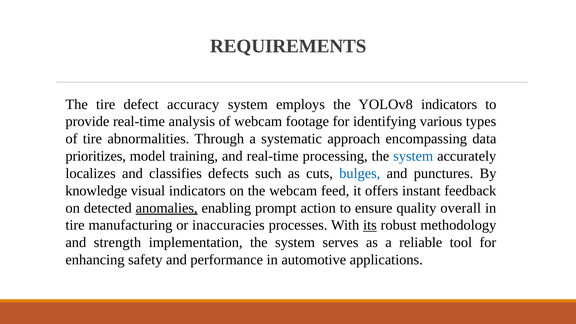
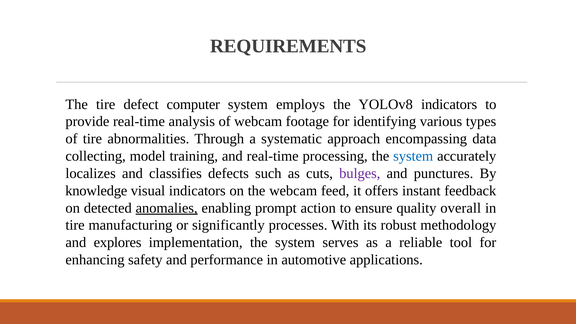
accuracy: accuracy -> computer (193, 104)
prioritizes: prioritizes -> collecting (96, 156)
bulges colour: blue -> purple (360, 173)
inaccuracies: inaccuracies -> significantly (228, 225)
its underline: present -> none (370, 225)
strength: strength -> explores (118, 242)
